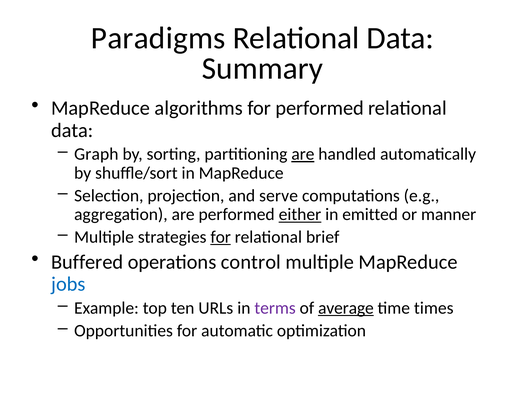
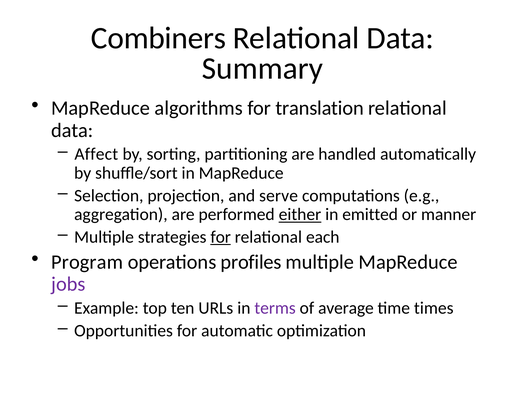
Paradigms: Paradigms -> Combiners (159, 38)
for performed: performed -> translation (320, 108)
Graph: Graph -> Affect (96, 154)
are underline: present -> none (303, 154)
brief: brief -> each (323, 237)
Buffered: Buffered -> Program (87, 262)
control: control -> profiles (251, 262)
jobs colour: blue -> purple (68, 284)
average underline: present -> none (346, 308)
